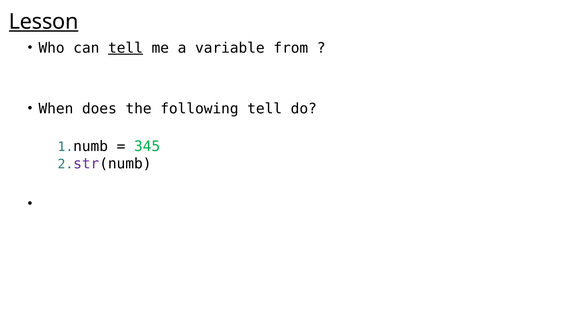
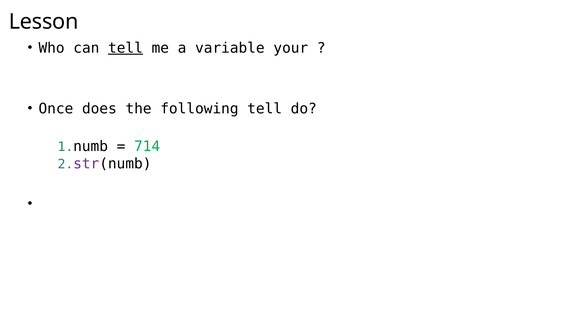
Lesson underline: present -> none (44, 22)
from: from -> your (291, 48)
When: When -> Once (56, 109)
345: 345 -> 714 (147, 146)
